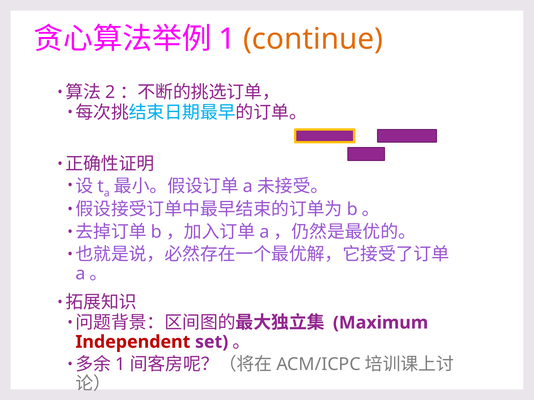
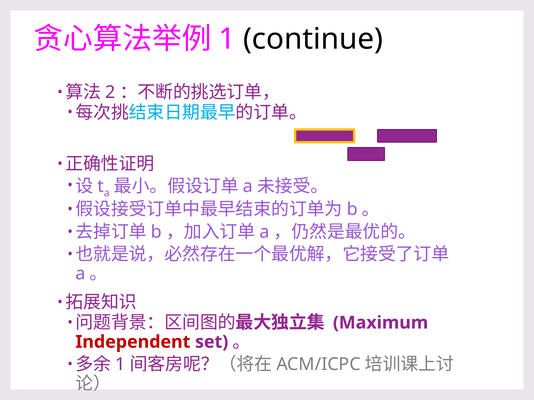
continue colour: orange -> black (313, 39)
